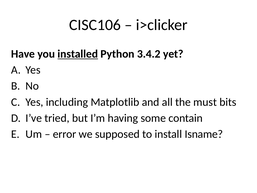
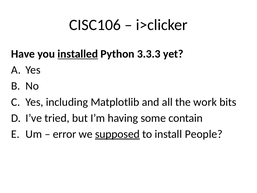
3.4.2: 3.4.2 -> 3.3.3 (149, 54)
must: must -> work (205, 102)
supposed underline: none -> present (117, 134)
Isname: Isname -> People (204, 134)
